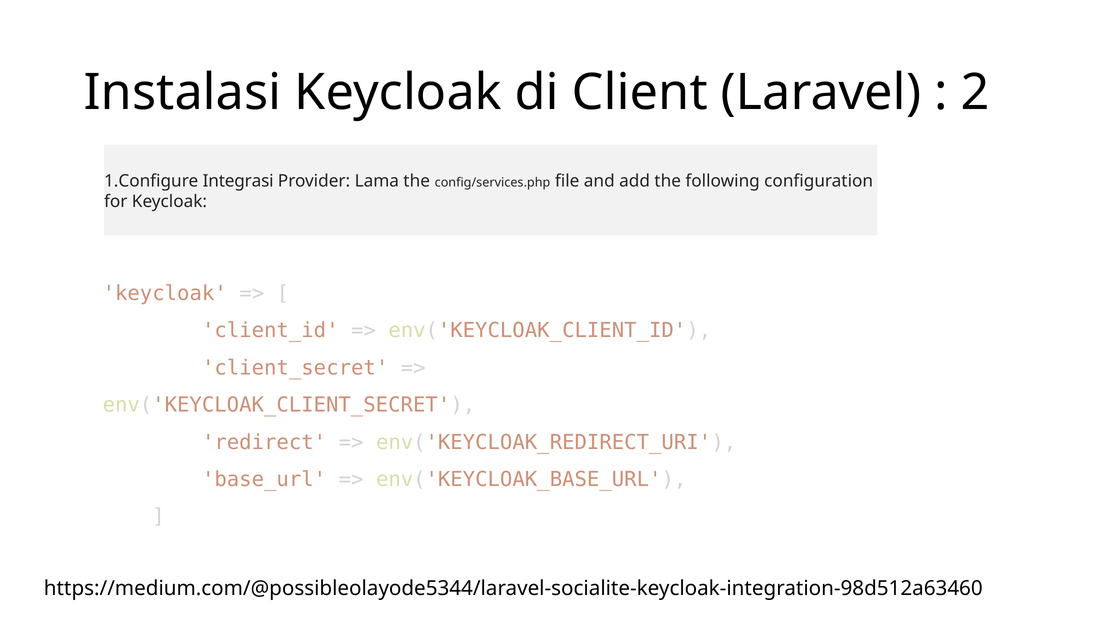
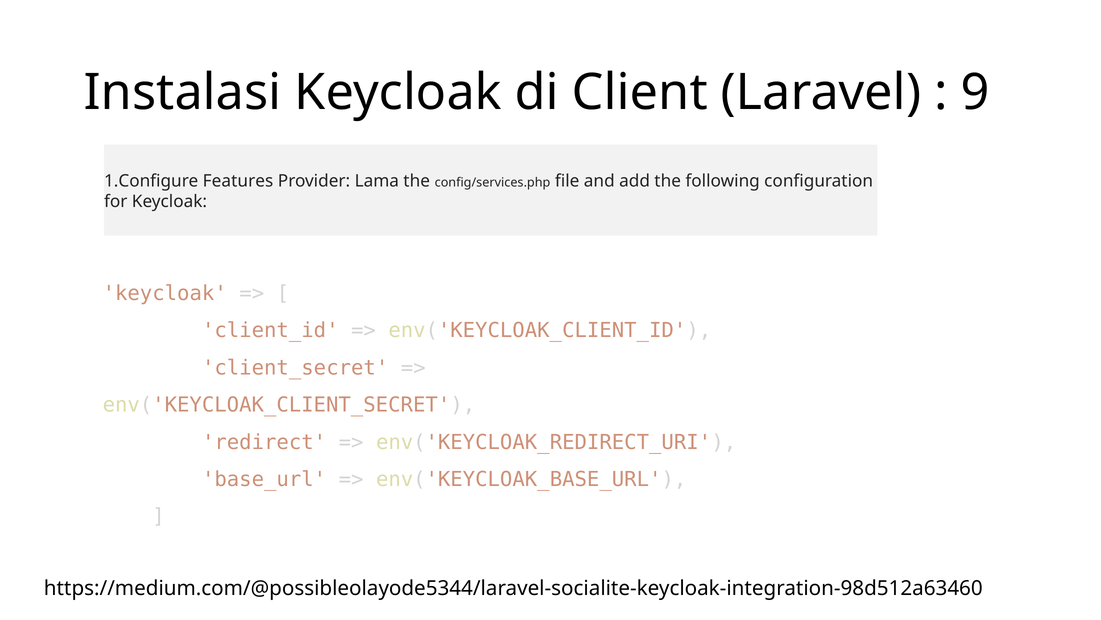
2: 2 -> 9 (975, 92)
Integrasi: Integrasi -> Features (238, 181)
